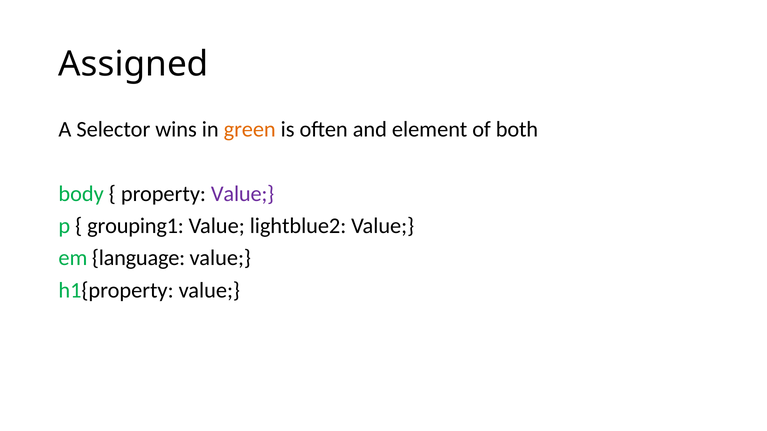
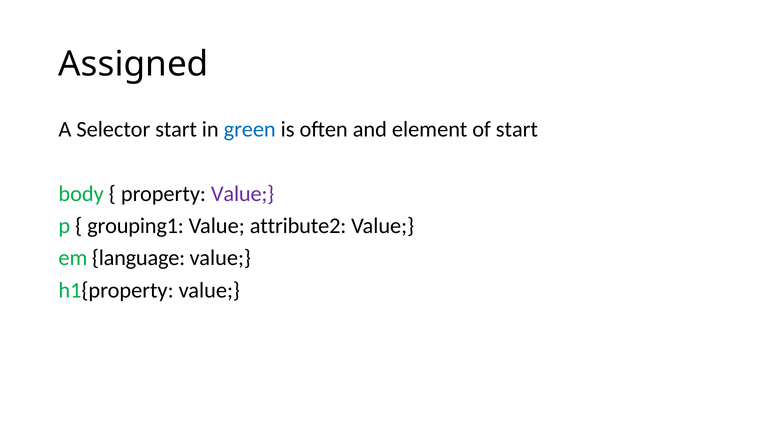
Selector wins: wins -> start (176, 130)
green colour: orange -> blue (250, 130)
of both: both -> start (517, 130)
lightblue2: lightblue2 -> attribute2 (298, 226)
